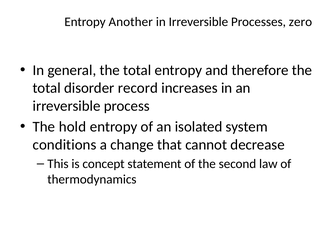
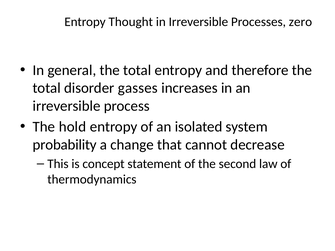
Another: Another -> Thought (131, 22)
record: record -> gasses (138, 88)
conditions: conditions -> probability (65, 145)
